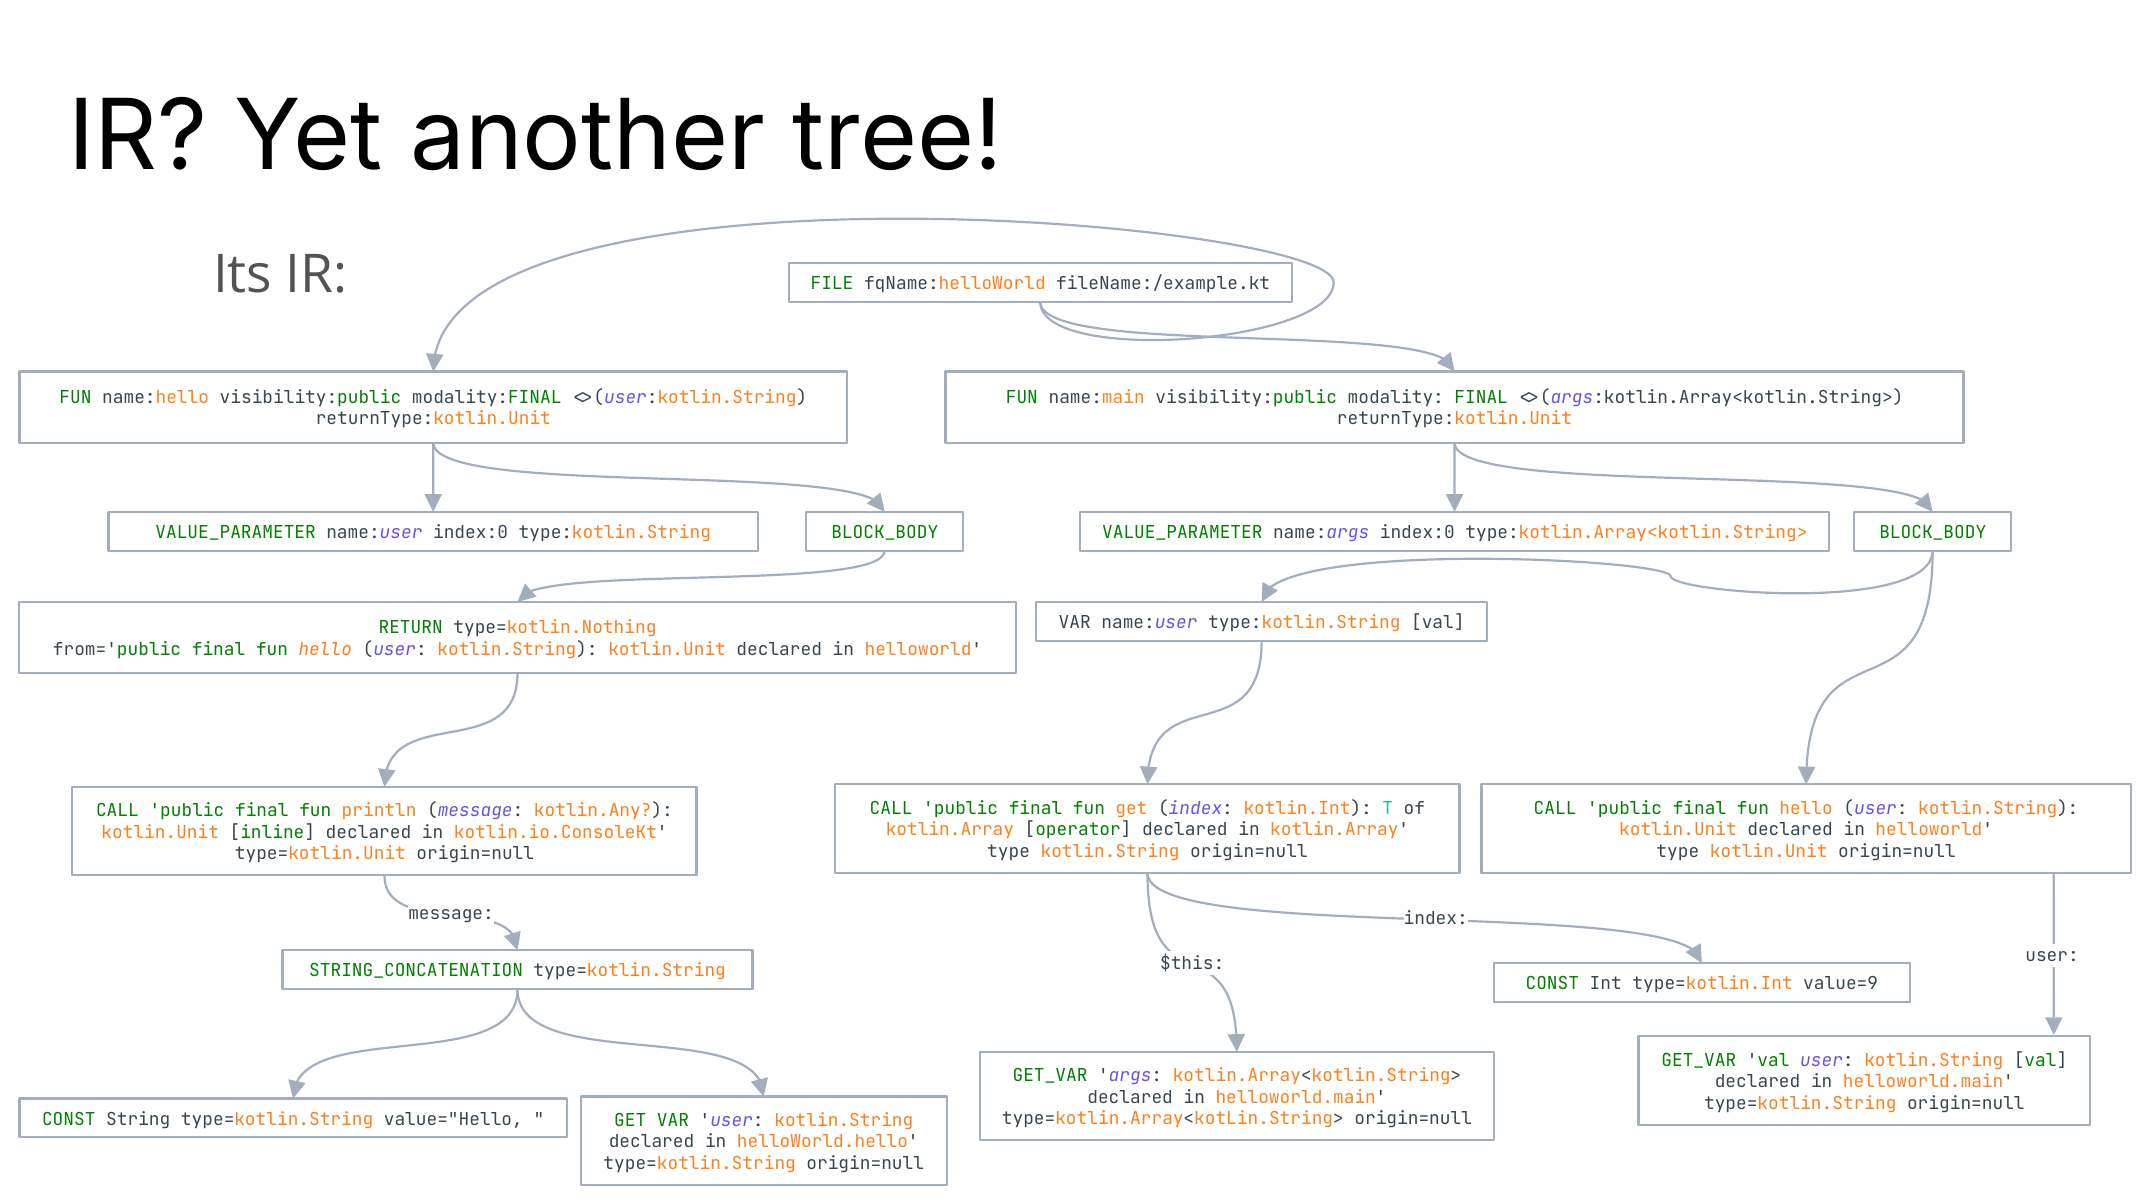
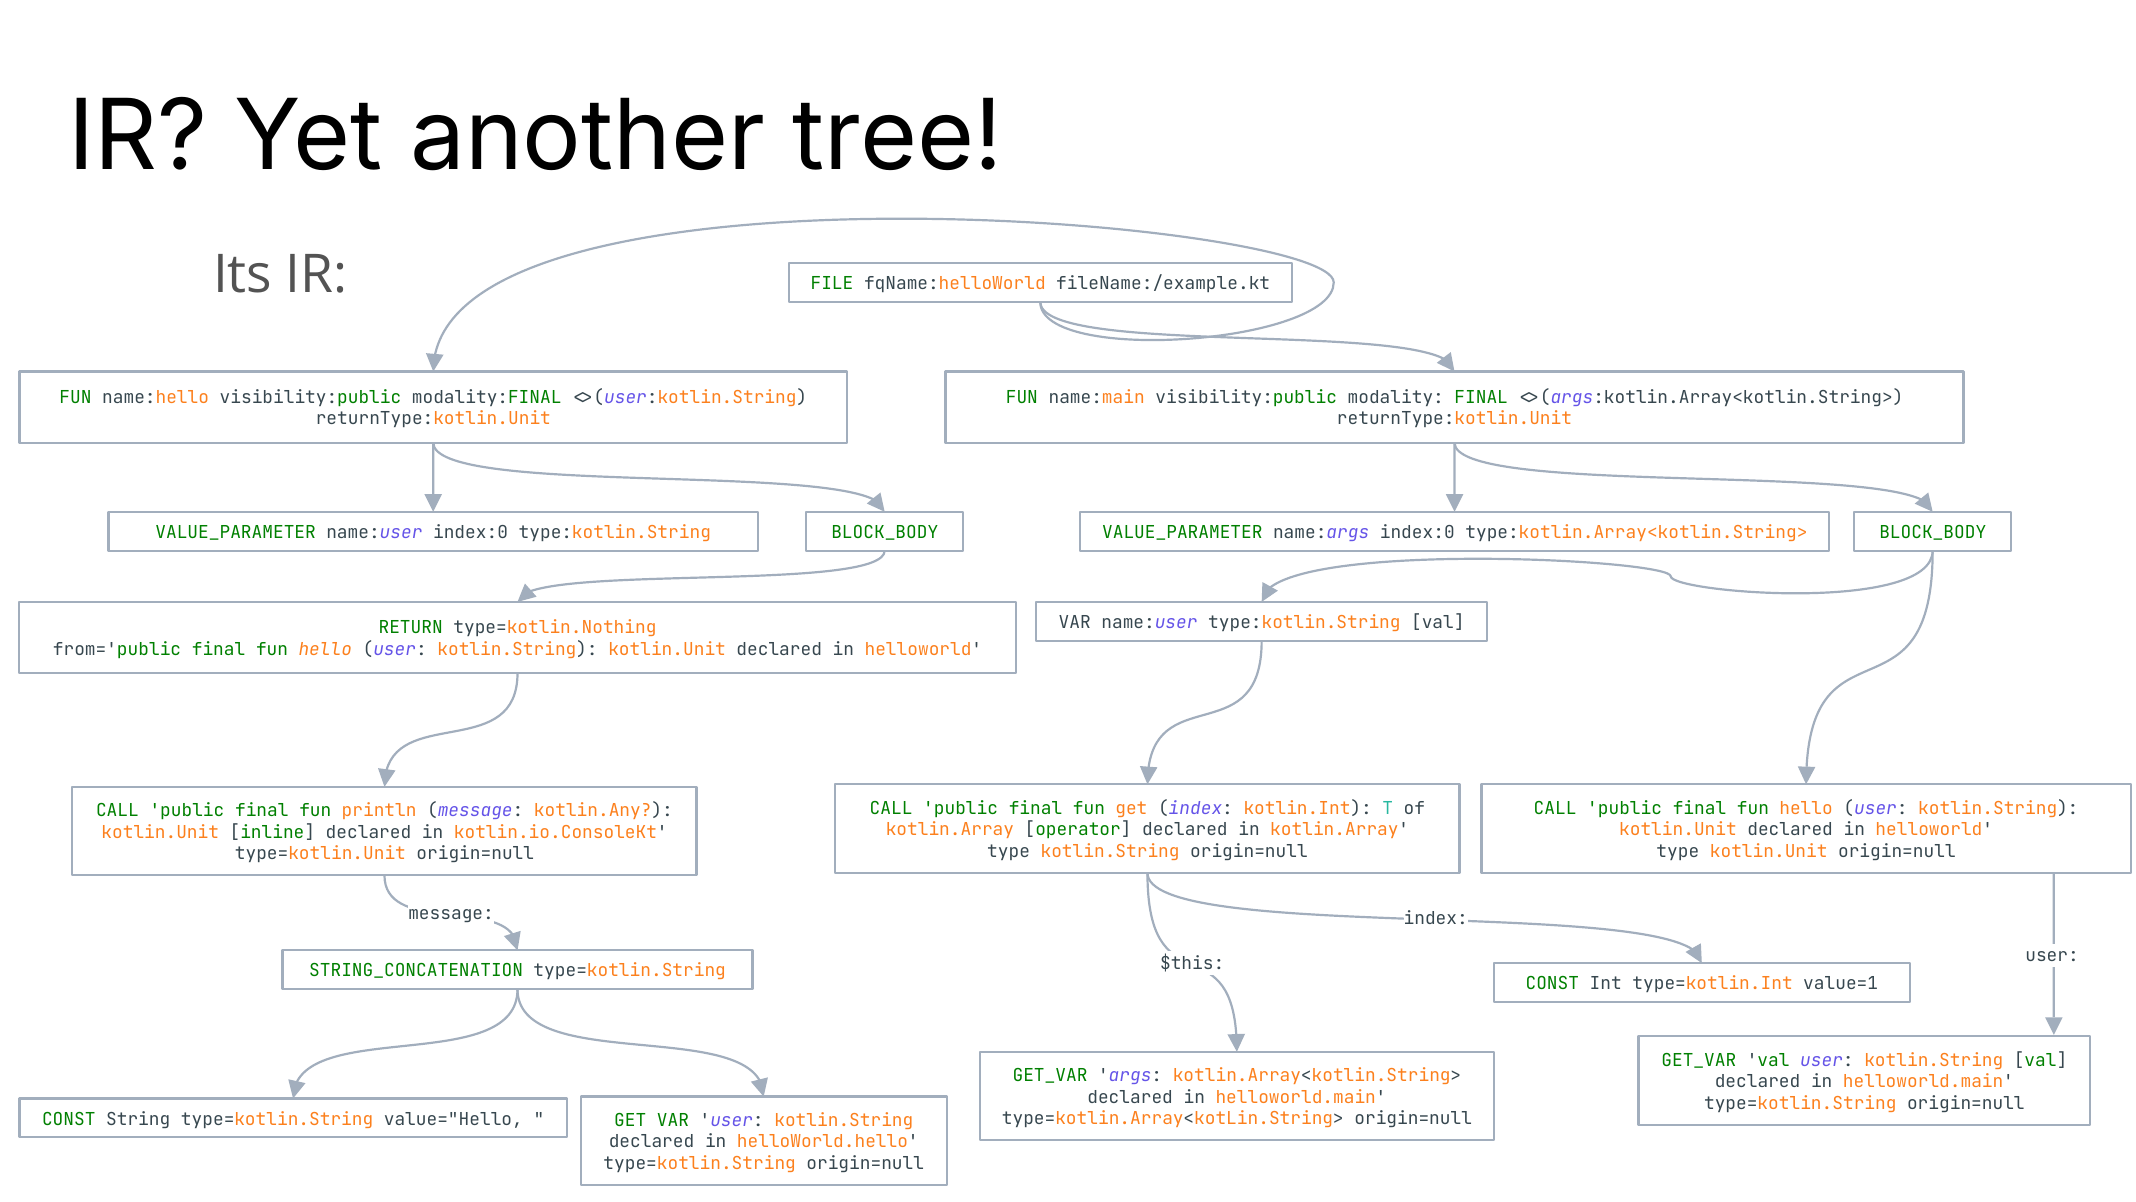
value=9: value=9 -> value=1 (1841, 983)
